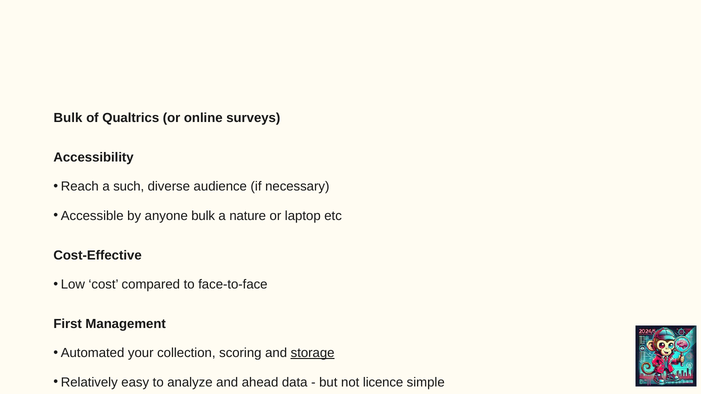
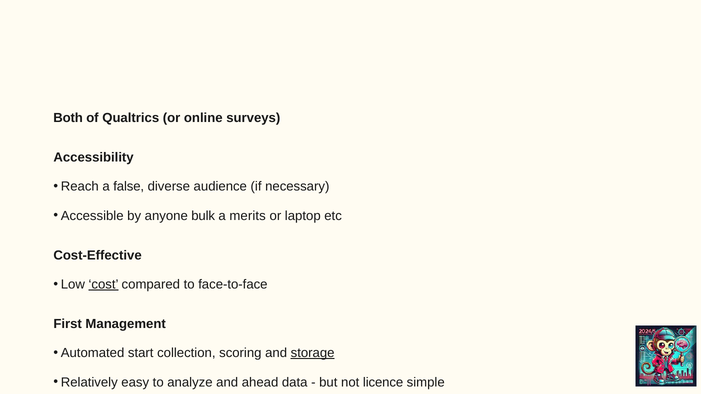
Bulk: Bulk -> Both (68, 118)
such: such -> false (129, 187)
nature: nature -> merits (248, 216)
cost underline: none -> present (103, 285)
your: your -> start (141, 353)
